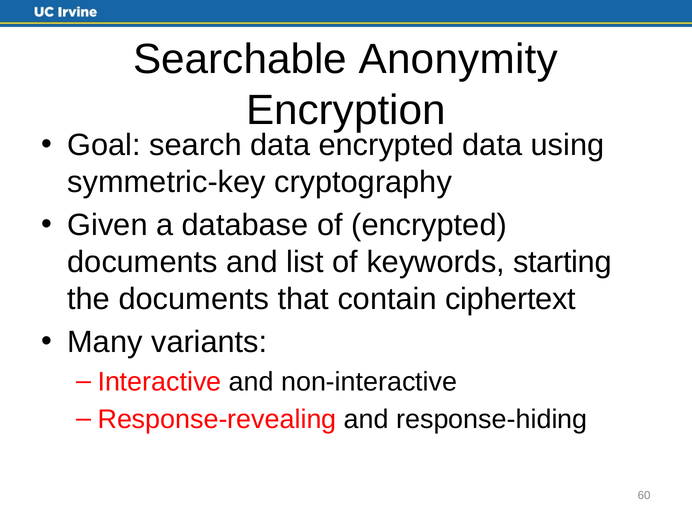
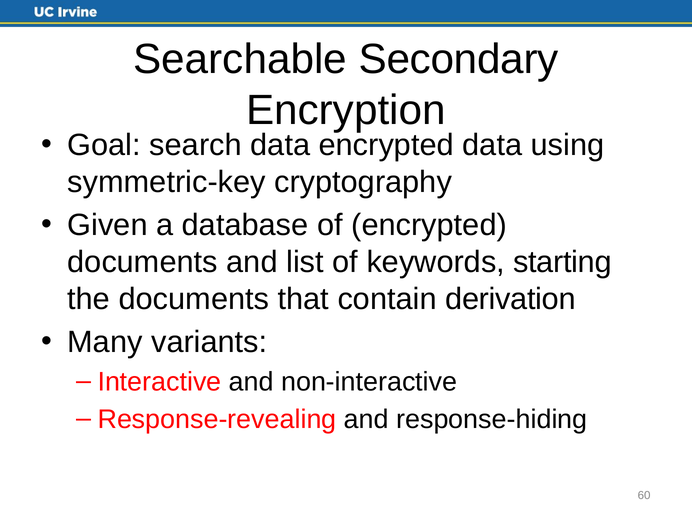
Anonymity: Anonymity -> Secondary (459, 60)
ciphertext: ciphertext -> derivation (510, 299)
